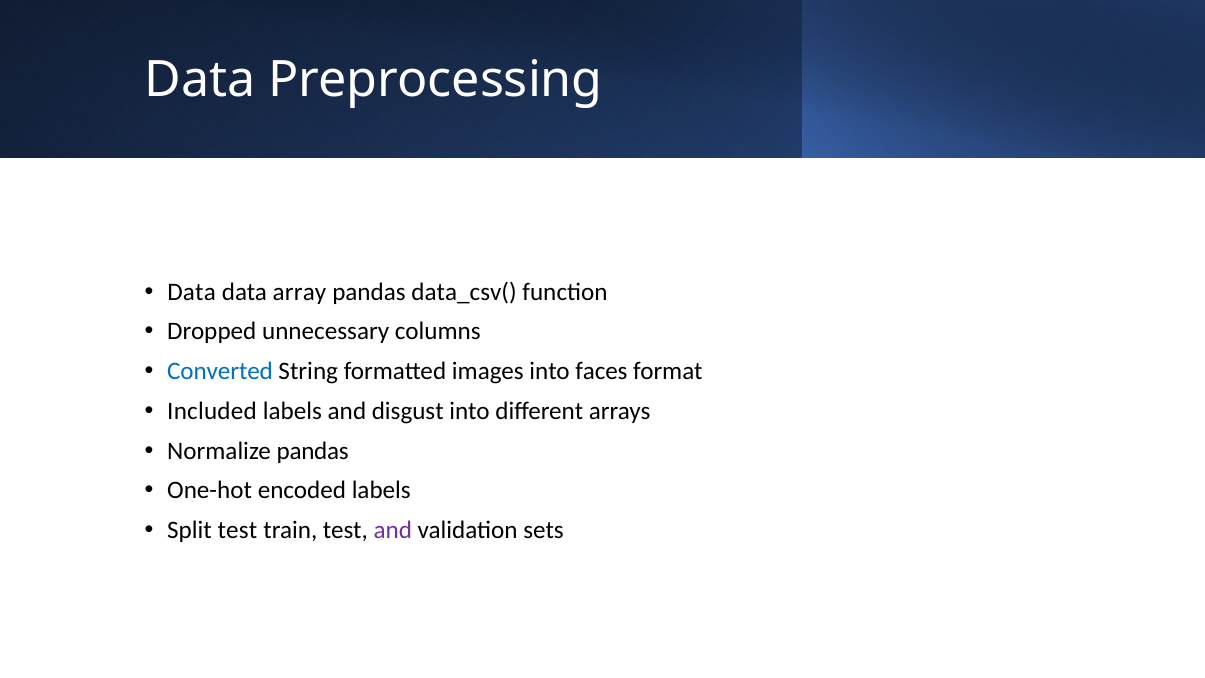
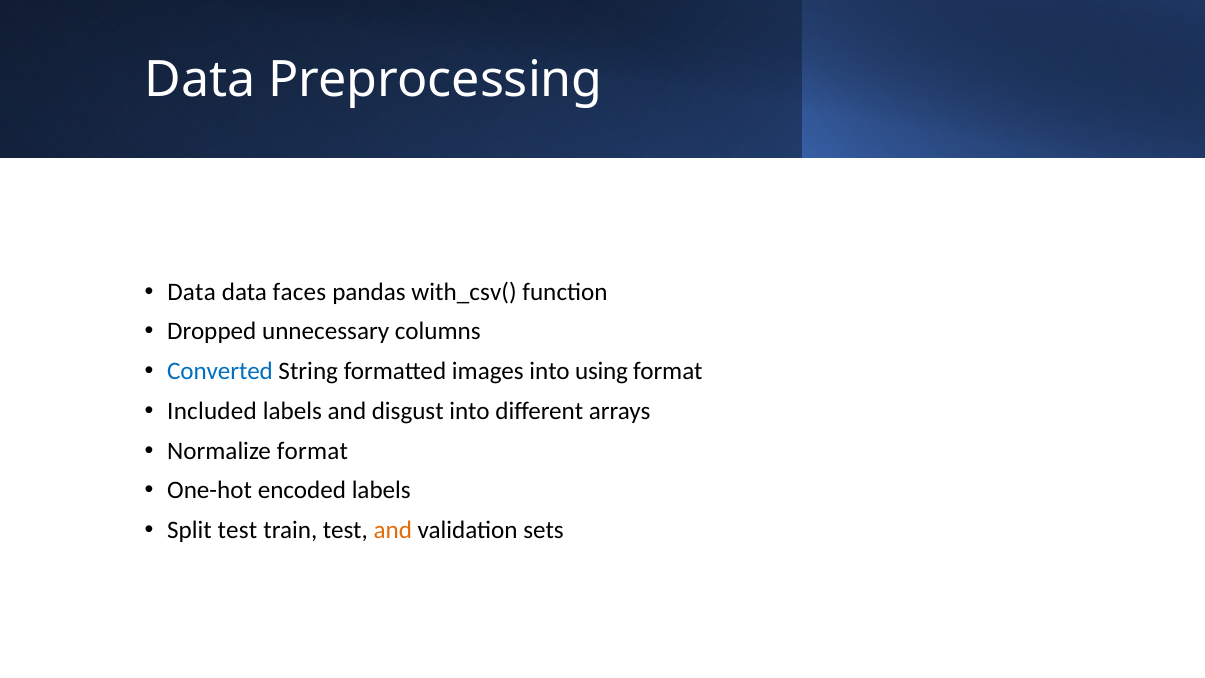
array: array -> faces (300, 292)
data_csv(: data_csv( -> with_csv( (464, 292)
faces: faces -> using (602, 371)
Normalize pandas: pandas -> format (312, 451)
and colour: purple -> orange (393, 530)
